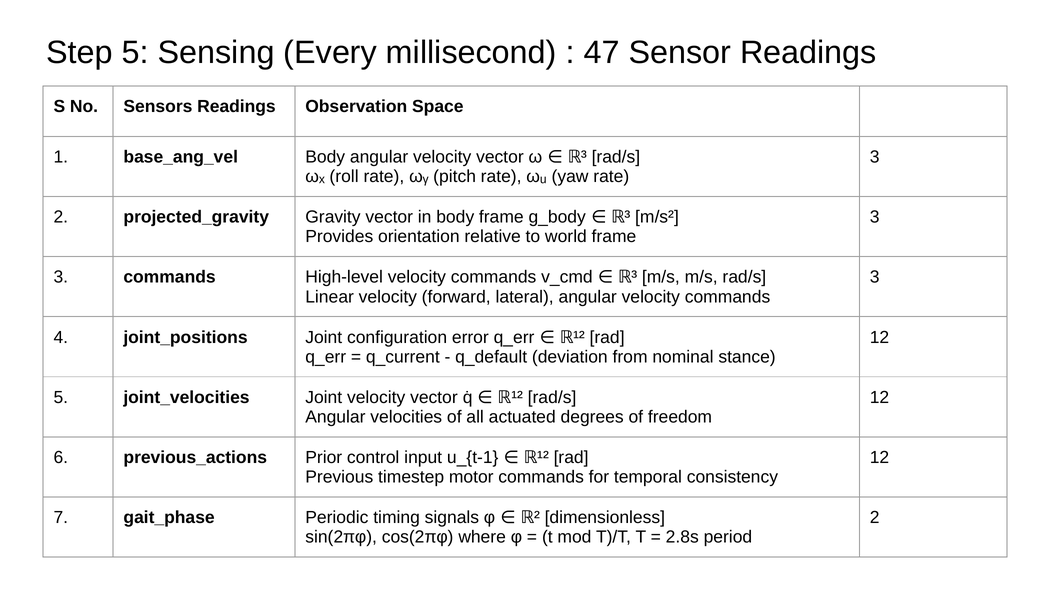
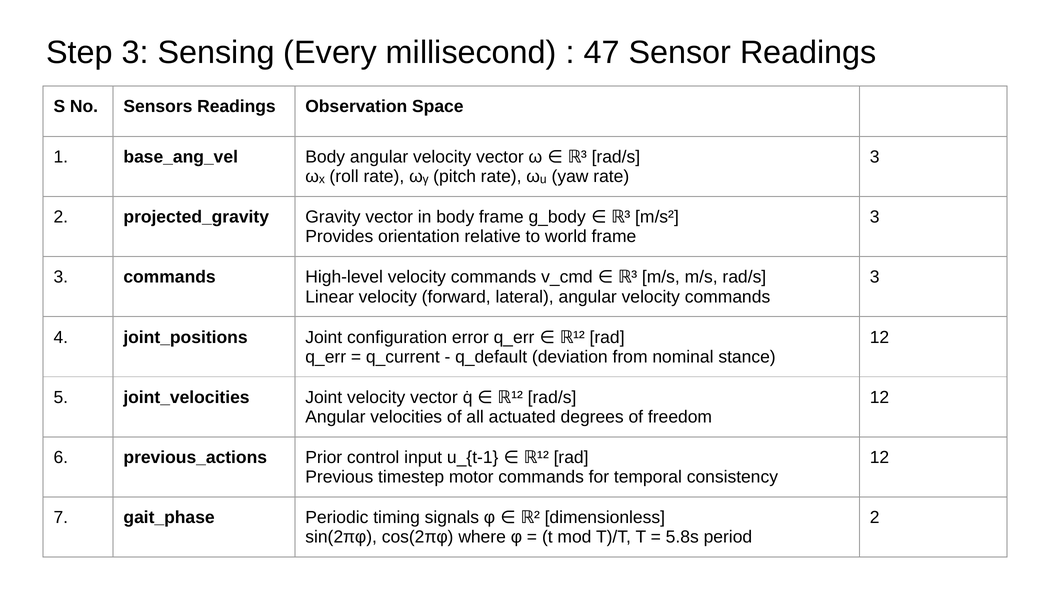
Step 5: 5 -> 3 (135, 53)
2.8s: 2.8s -> 5.8s (682, 538)
